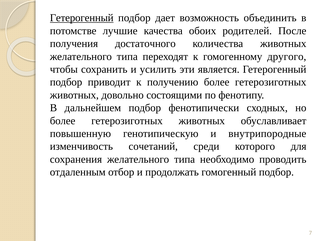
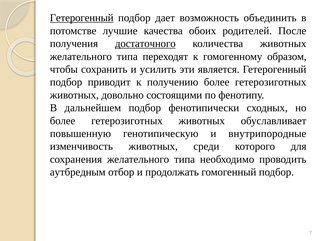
достаточного underline: none -> present (145, 44)
другого: другого -> образом (287, 56)
изменчивость сочетаний: сочетаний -> животных (153, 146)
отдаленным: отдаленным -> аутбредным (78, 172)
